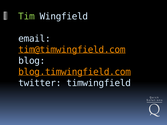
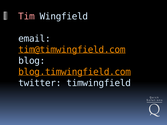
Tim colour: light green -> pink (27, 16)
